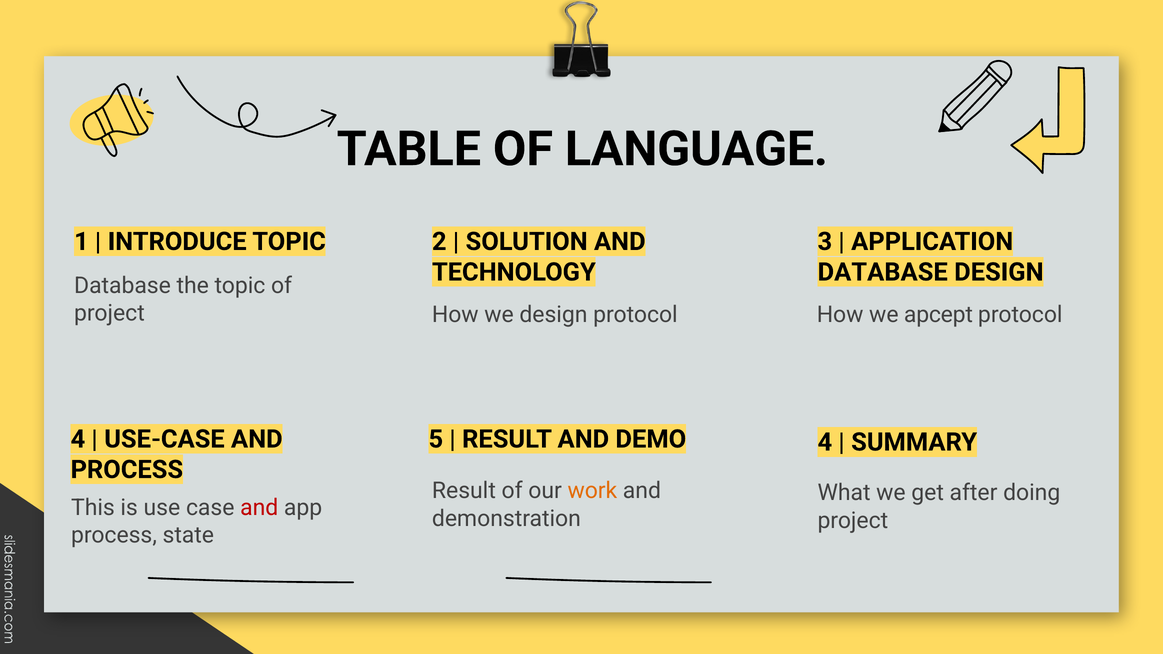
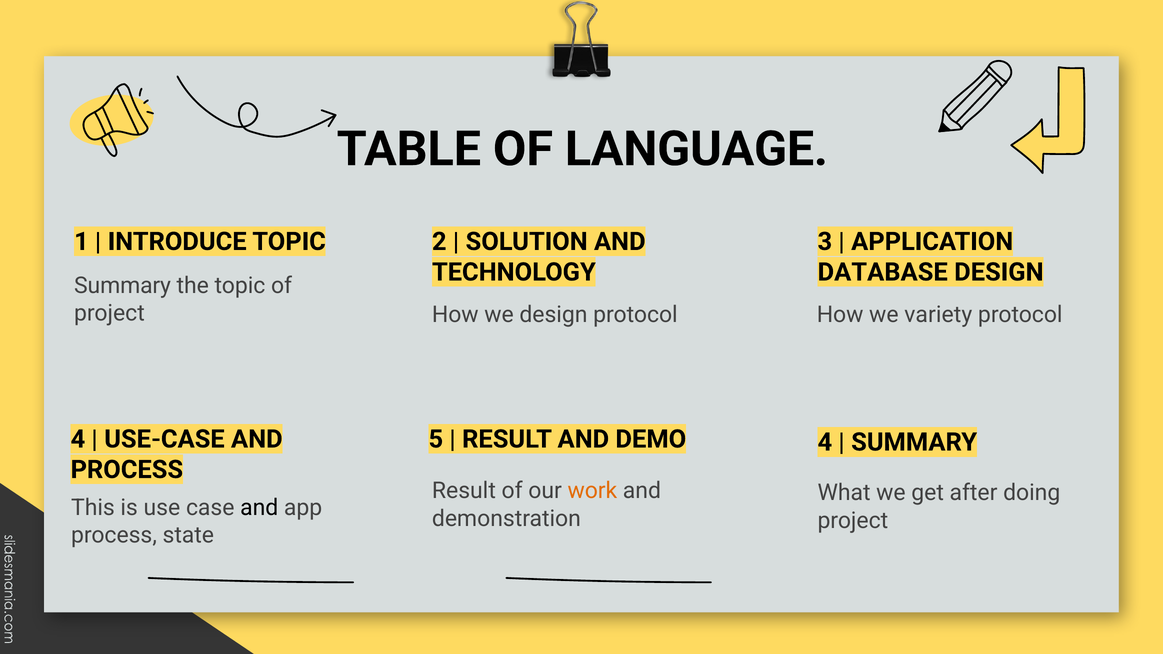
Database: Database -> Summary (123, 286)
apcept: apcept -> variety (938, 315)
and colour: red -> black (259, 508)
